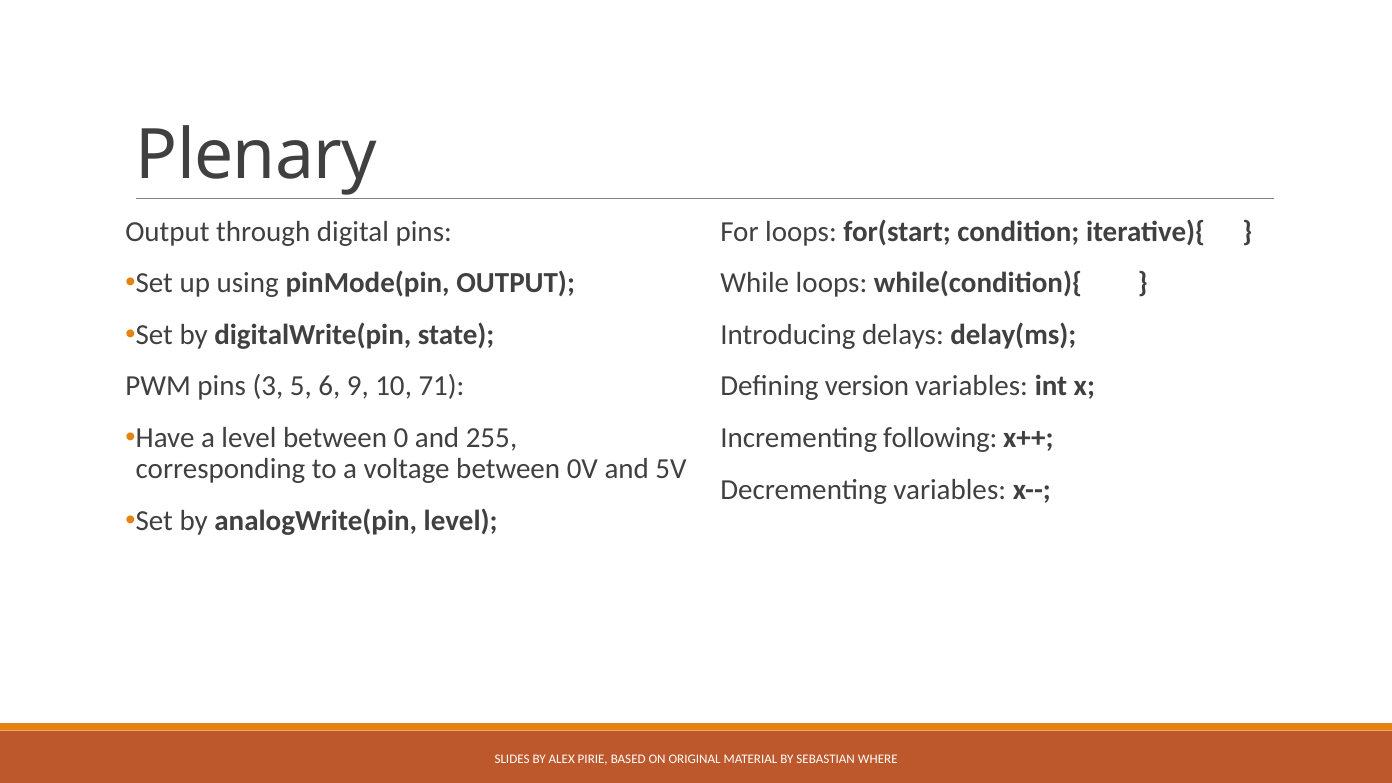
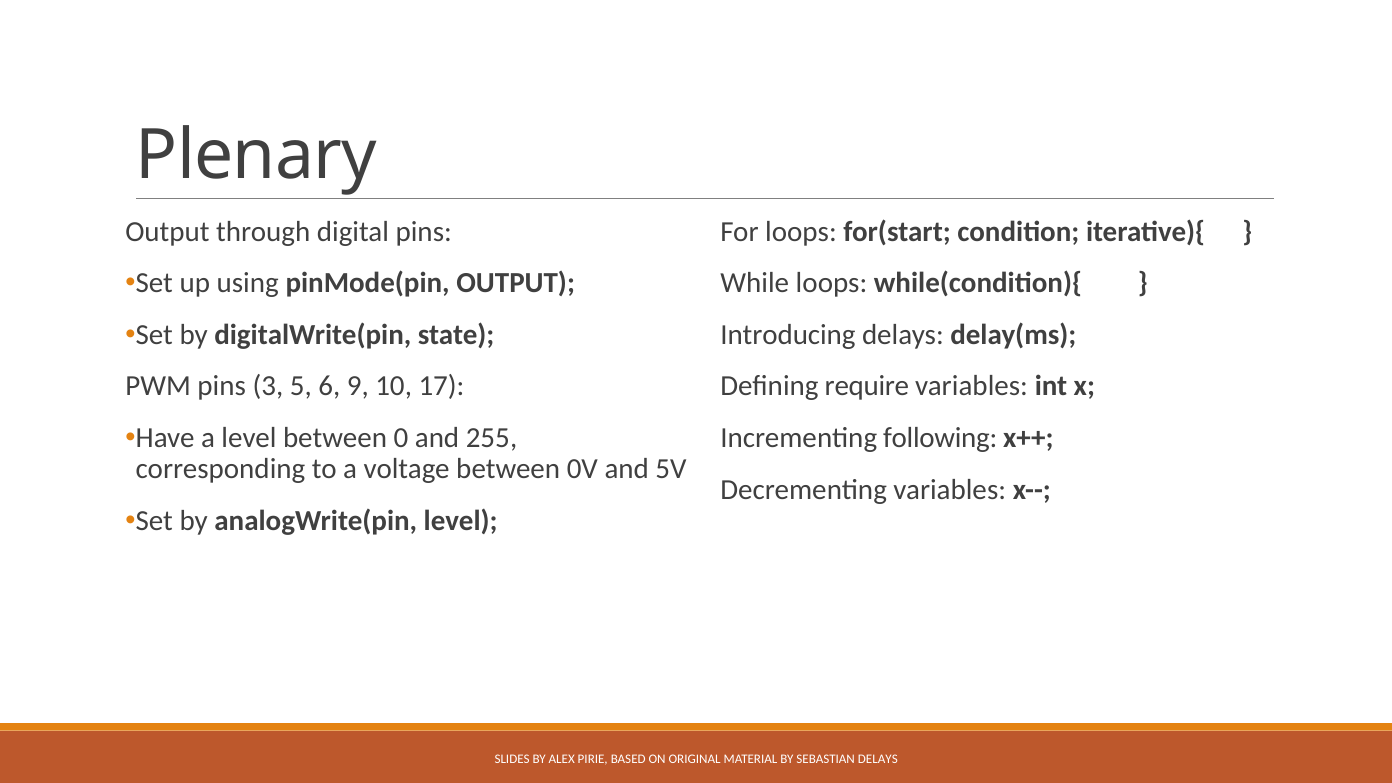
71: 71 -> 17 (441, 386)
version: version -> require (867, 386)
SEBASTIAN WHERE: WHERE -> DELAYS (878, 759)
